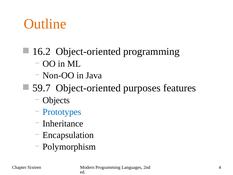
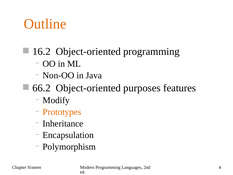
59.7: 59.7 -> 66.2 (41, 88)
Objects: Objects -> Modify (56, 100)
Prototypes colour: blue -> orange (62, 112)
